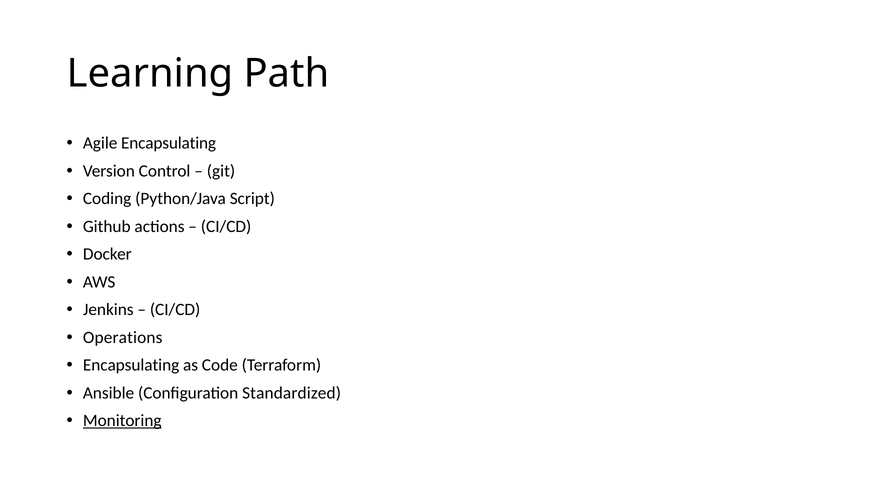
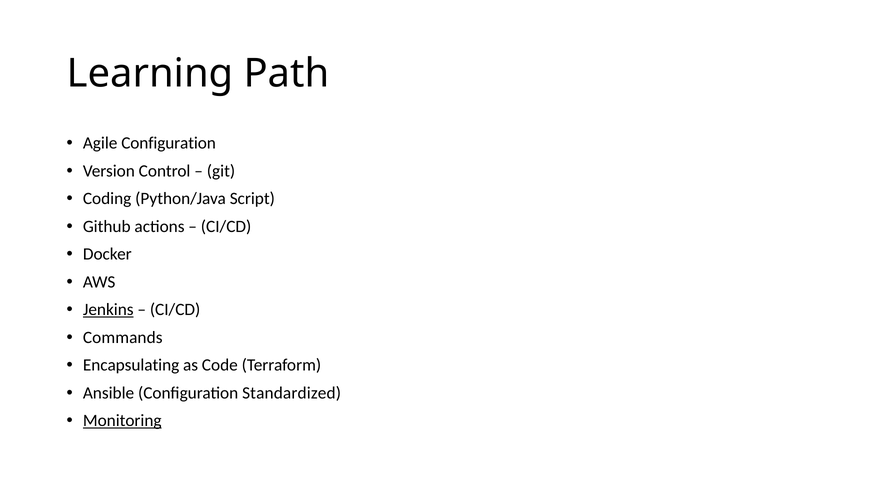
Agile Encapsulating: Encapsulating -> Configuration (169, 143)
Jenkins underline: none -> present (108, 310)
Operations: Operations -> Commands (123, 338)
